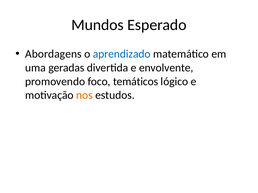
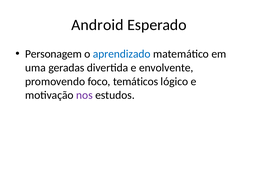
Mundos: Mundos -> Android (97, 25)
Abordagens: Abordagens -> Personagem (53, 54)
nos colour: orange -> purple (84, 95)
